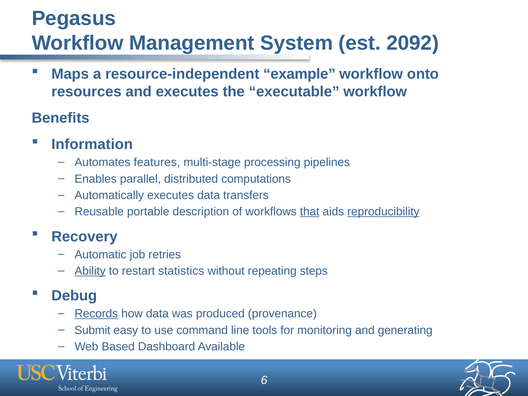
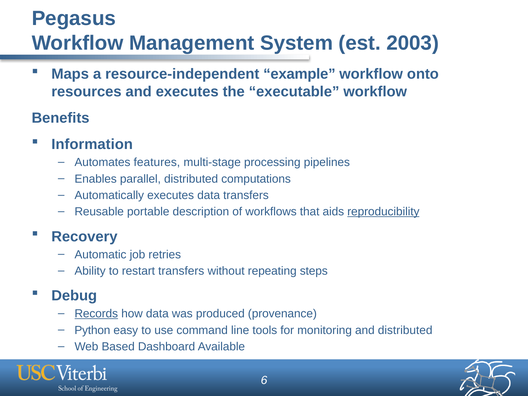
2092: 2092 -> 2003 (413, 43)
that underline: present -> none (310, 212)
Ability underline: present -> none (90, 271)
restart statistics: statistics -> transfers (181, 271)
Submit: Submit -> Python (92, 330)
and generating: generating -> distributed (405, 330)
